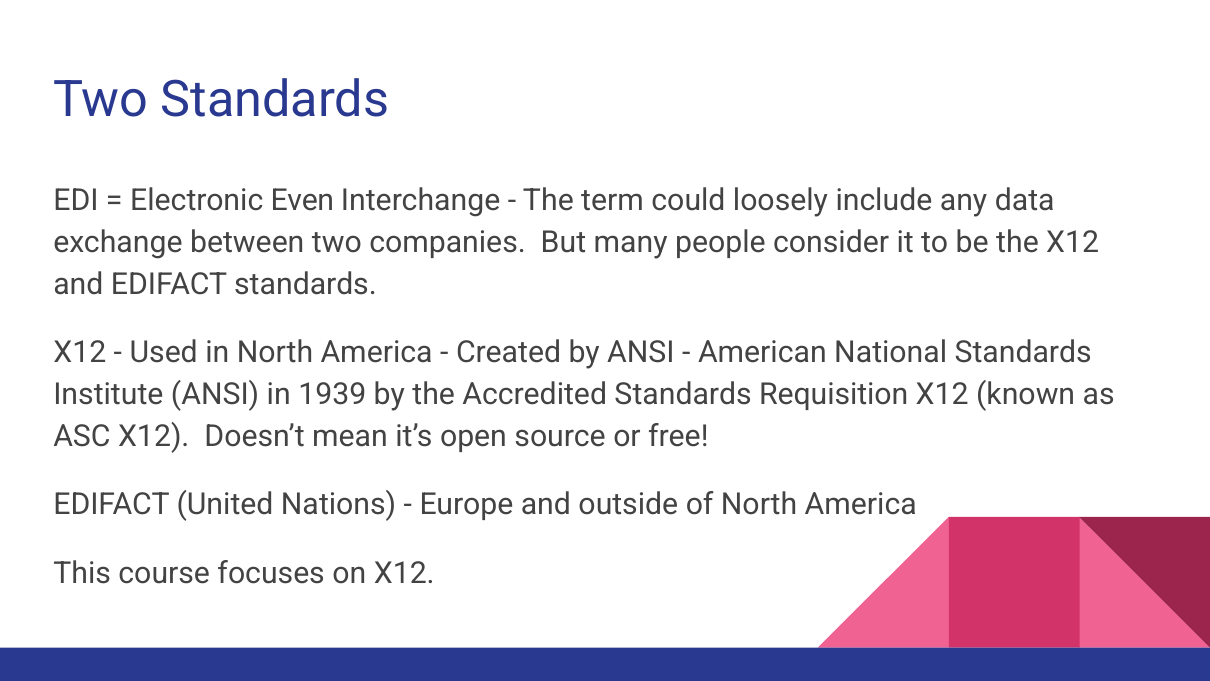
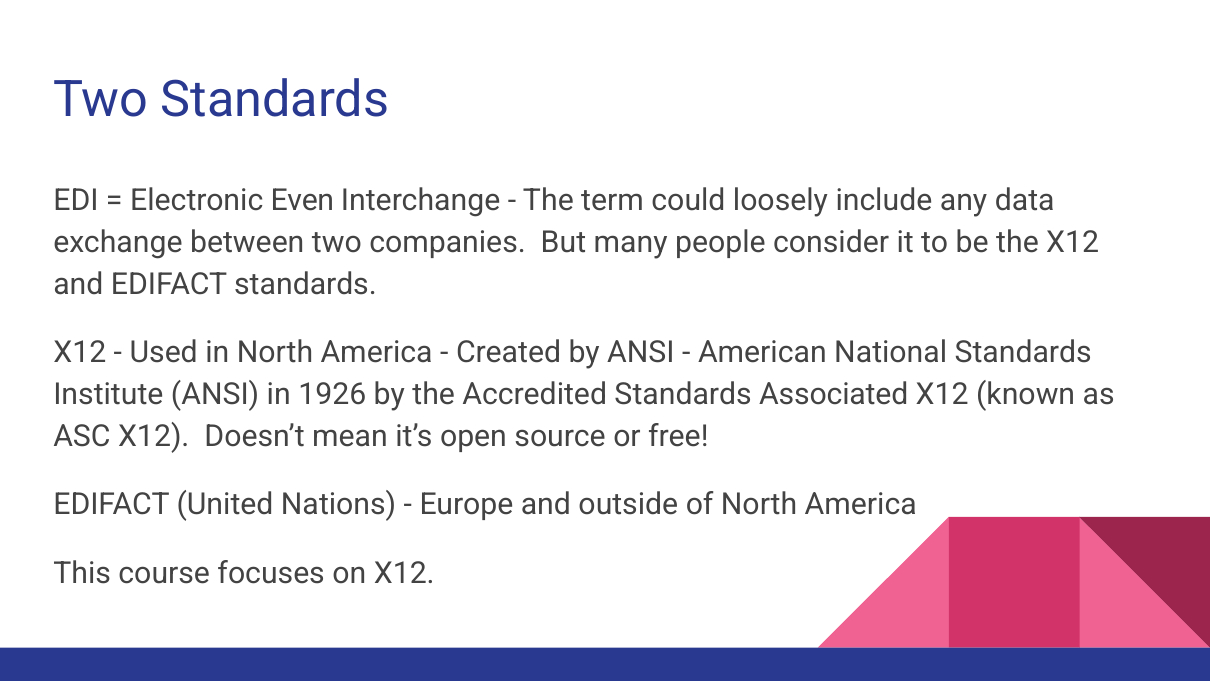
1939: 1939 -> 1926 (332, 394)
Requisition: Requisition -> Associated (834, 394)
